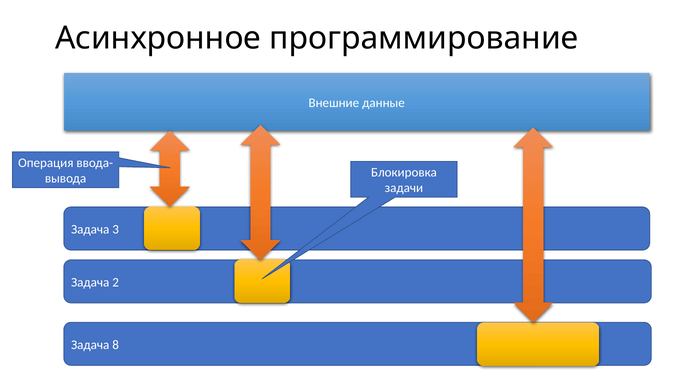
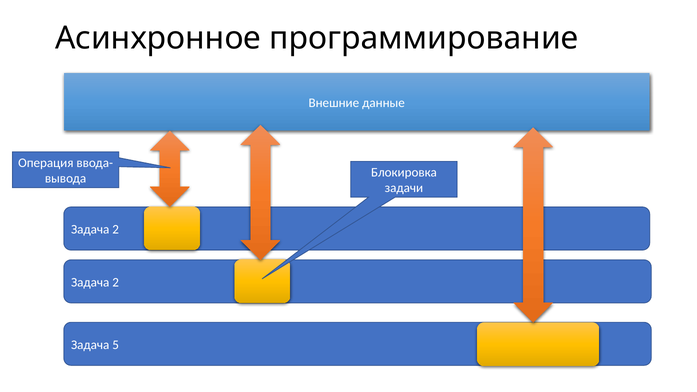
3: 3 -> 2 (116, 229)
8: 8 -> 5 (116, 345)
